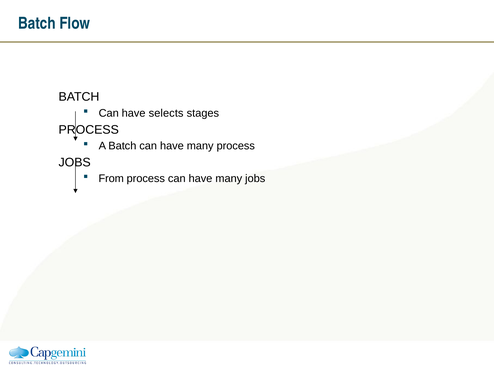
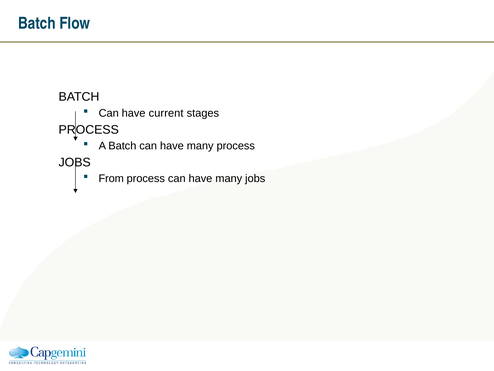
selects: selects -> current (166, 113)
